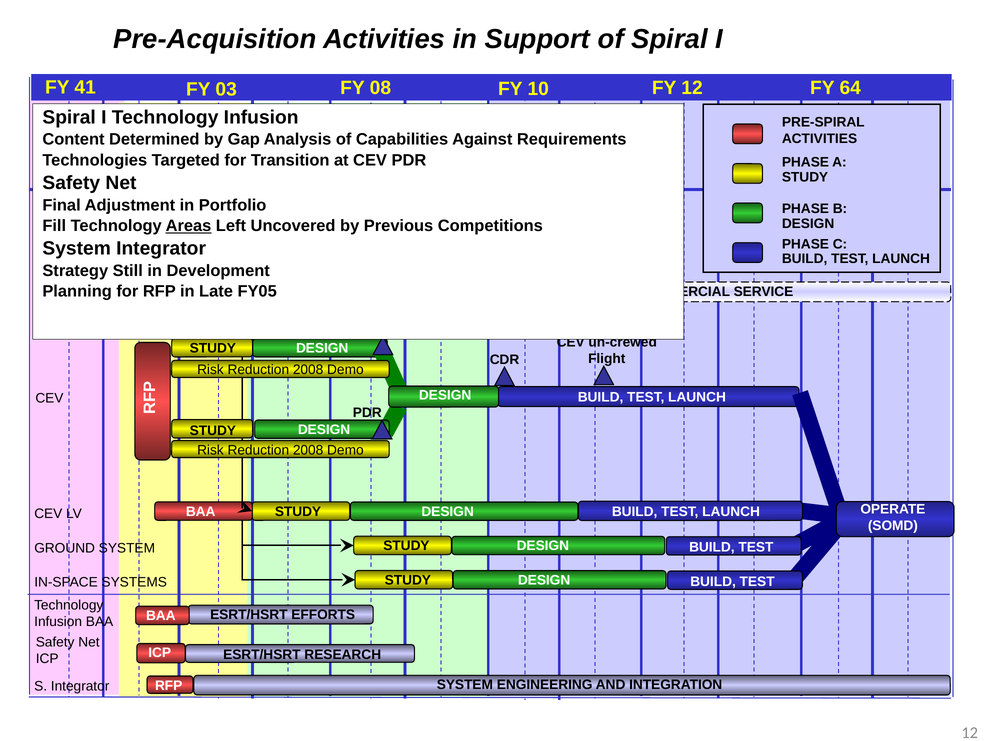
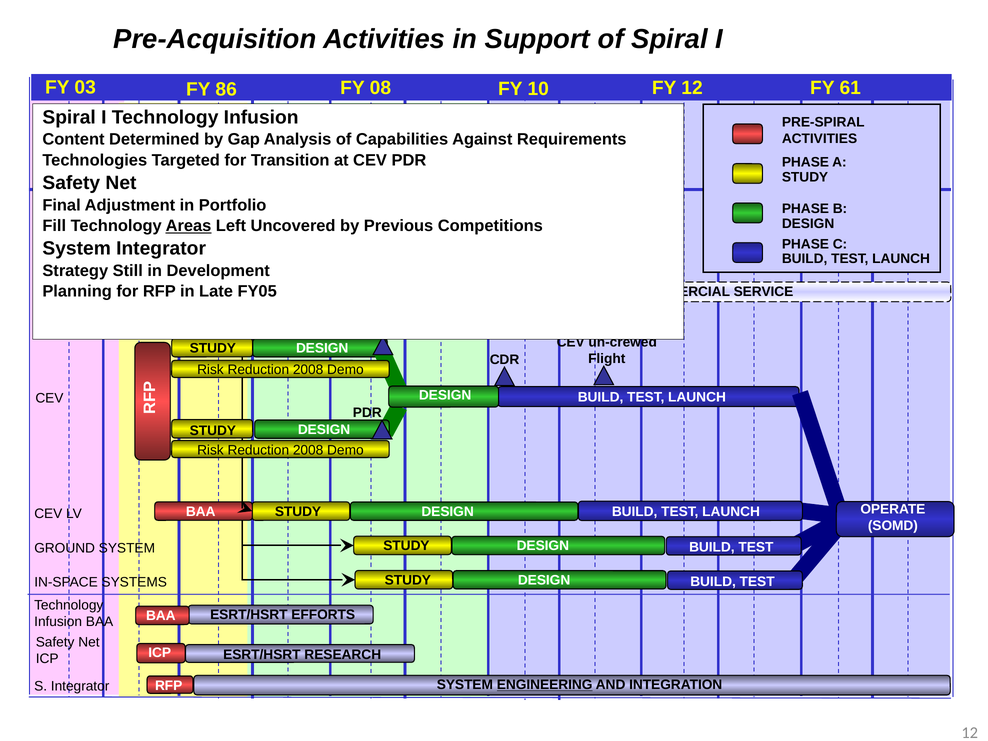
41: 41 -> 03 (85, 88)
03: 03 -> 86 (226, 89)
64: 64 -> 61 (850, 88)
ENGINEERING underline: none -> present (545, 685)
